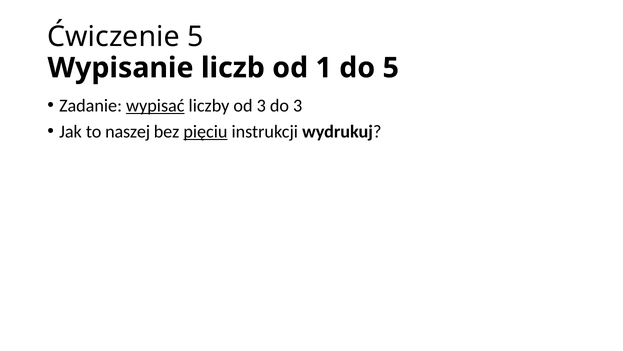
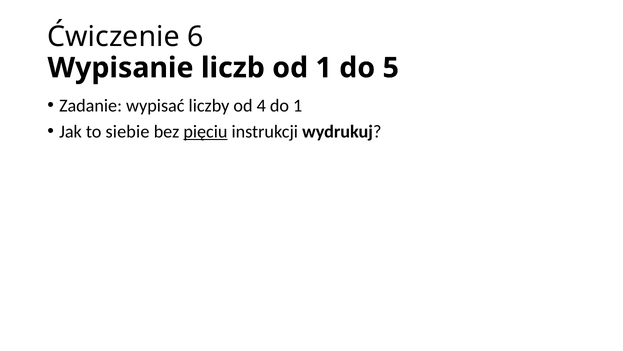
Ćwiczenie 5: 5 -> 6 (195, 37)
wypisać underline: present -> none (155, 105)
od 3: 3 -> 4 (261, 105)
do 3: 3 -> 1 (298, 105)
naszej: naszej -> siebie (127, 131)
